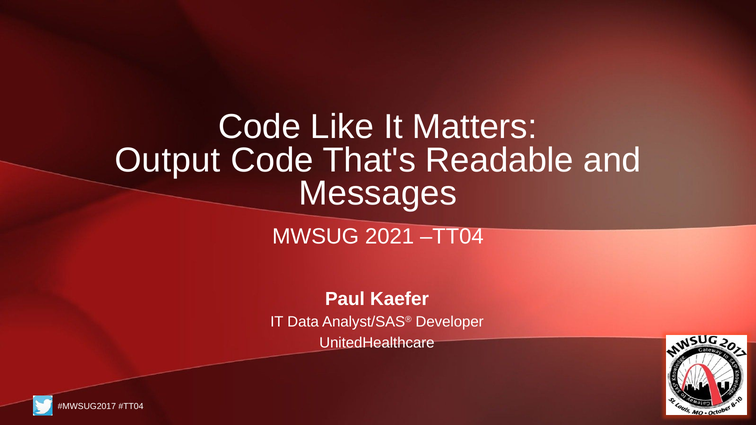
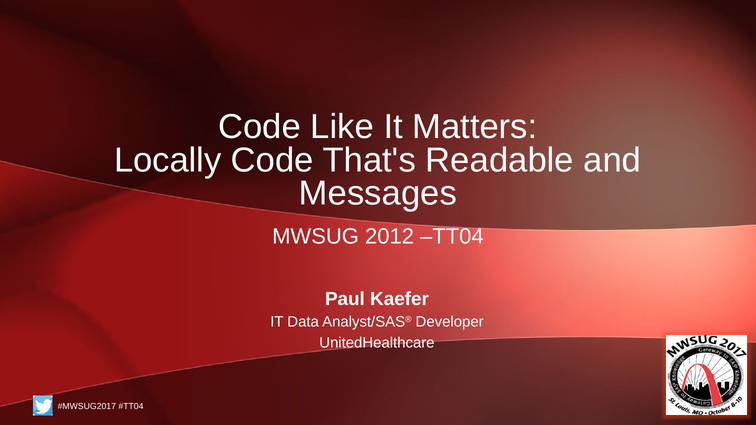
Output: Output -> Locally (168, 160)
2021: 2021 -> 2012 (390, 237)
